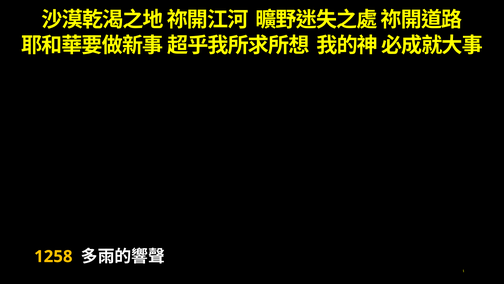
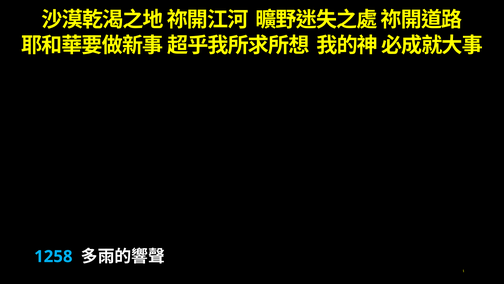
1258 colour: yellow -> light blue (53, 256)
